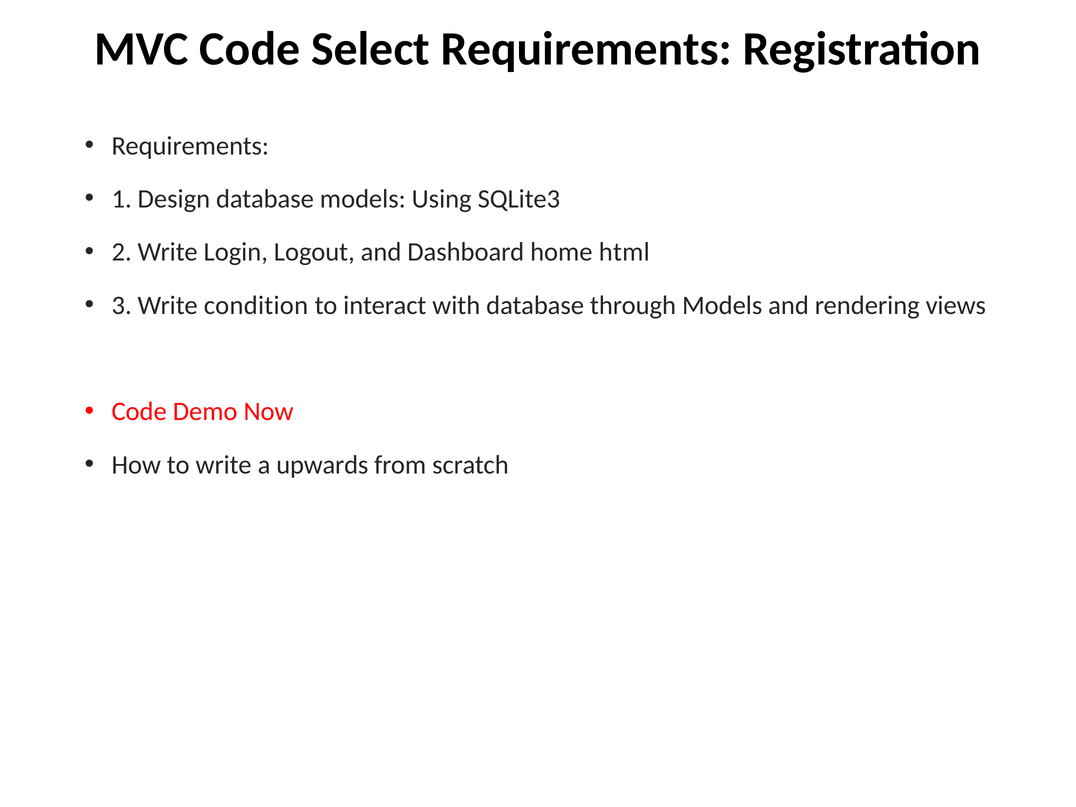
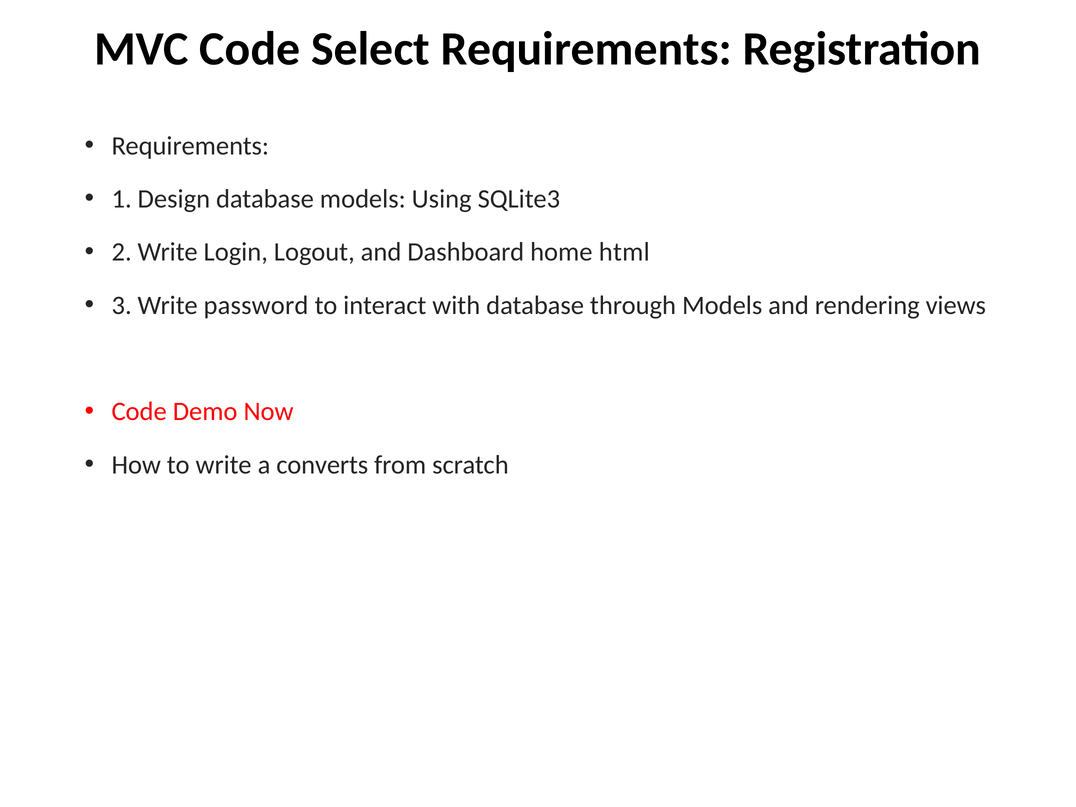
condition: condition -> password (256, 305)
upwards: upwards -> converts (322, 465)
